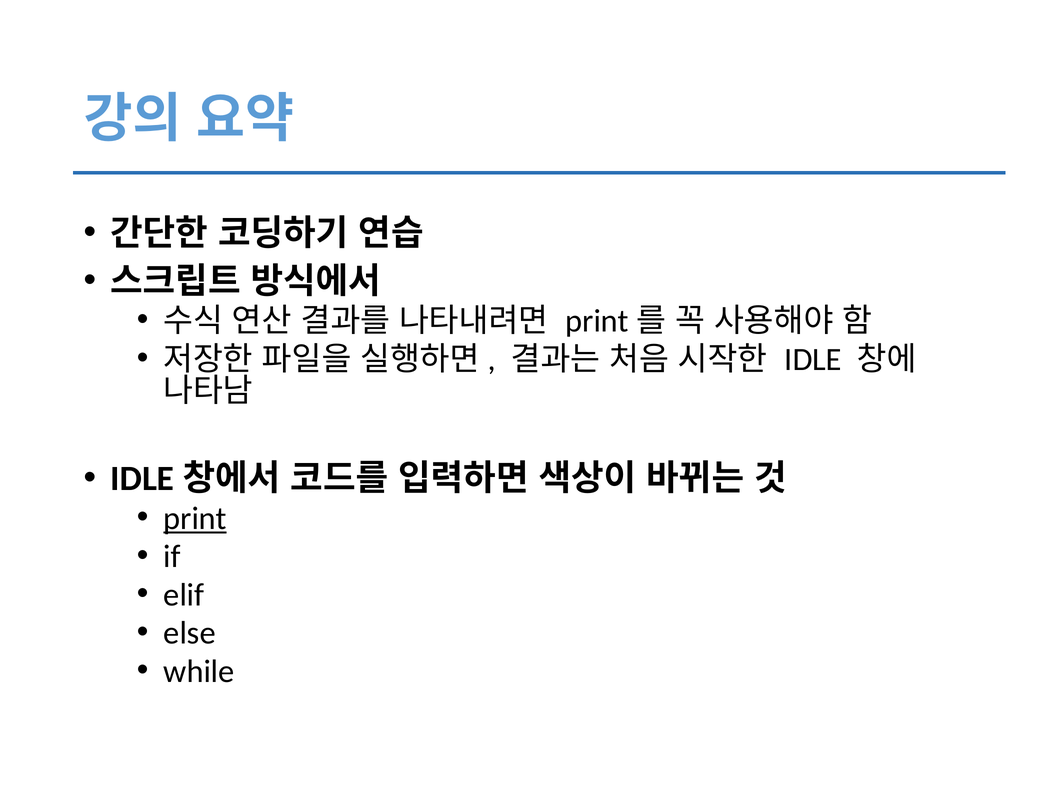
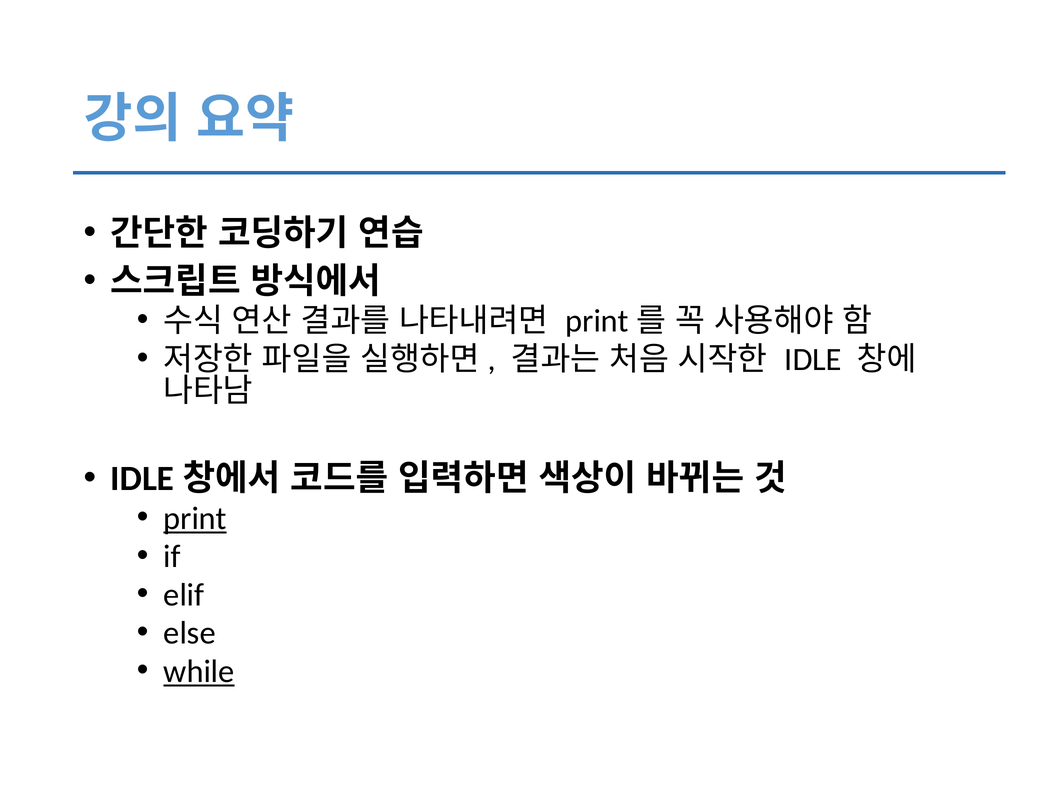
while underline: none -> present (199, 671)
